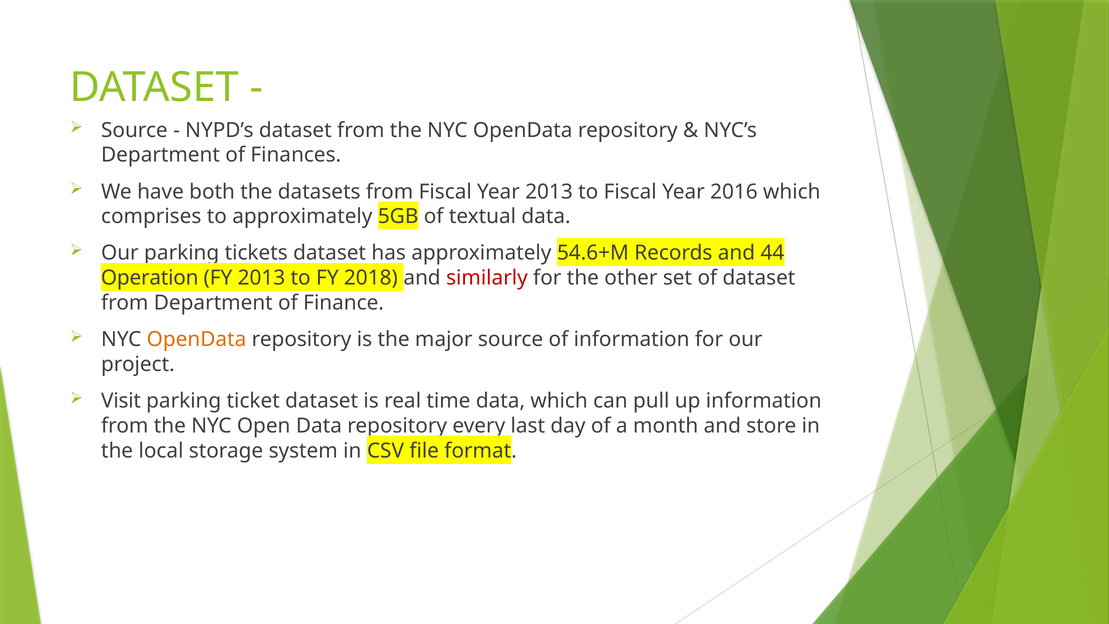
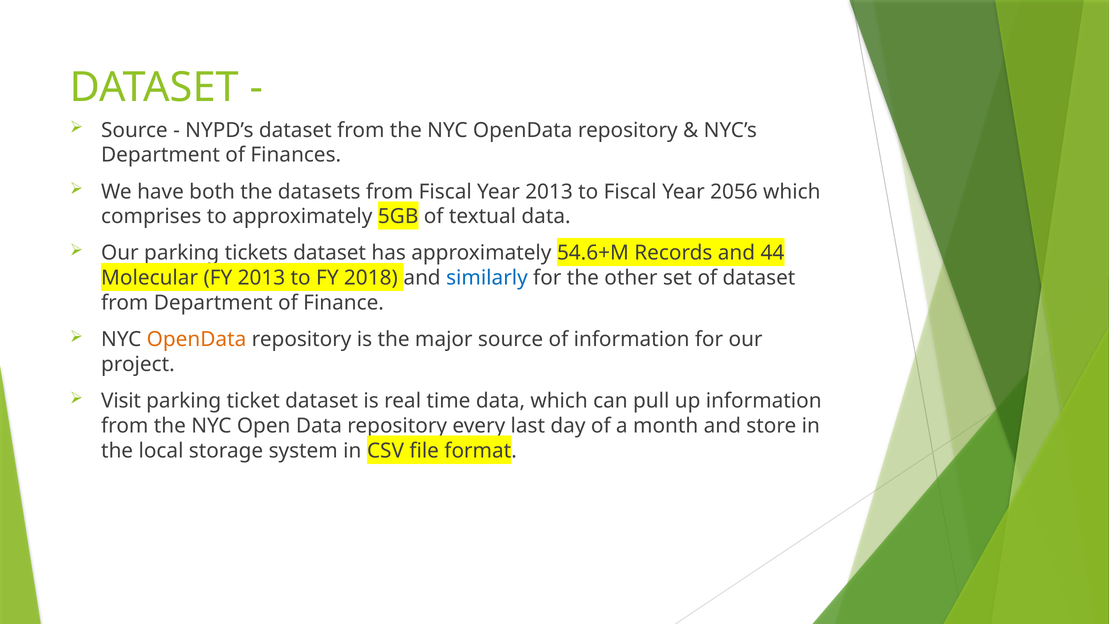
2016: 2016 -> 2056 (734, 192)
Operation: Operation -> Molecular (150, 278)
similarly colour: red -> blue (487, 278)
